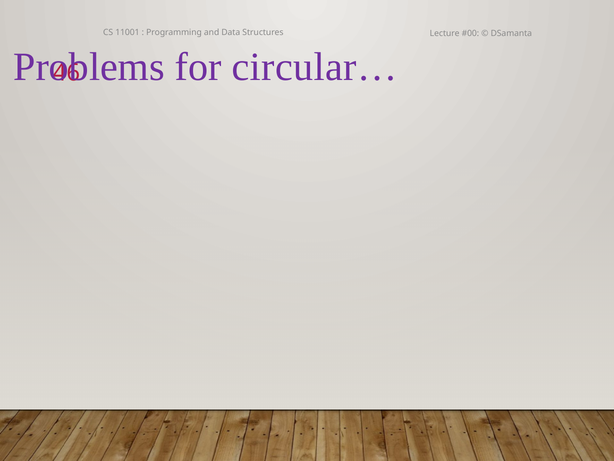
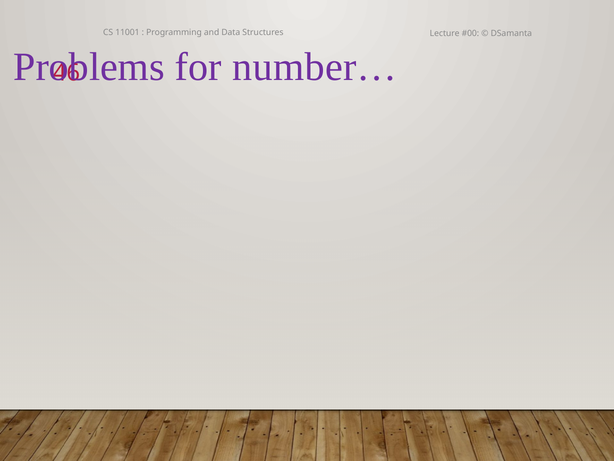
circular…: circular… -> number… (315, 67)
